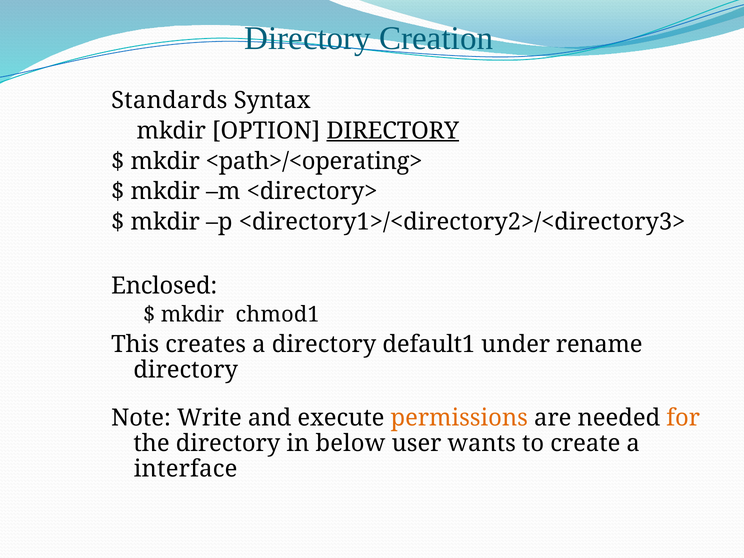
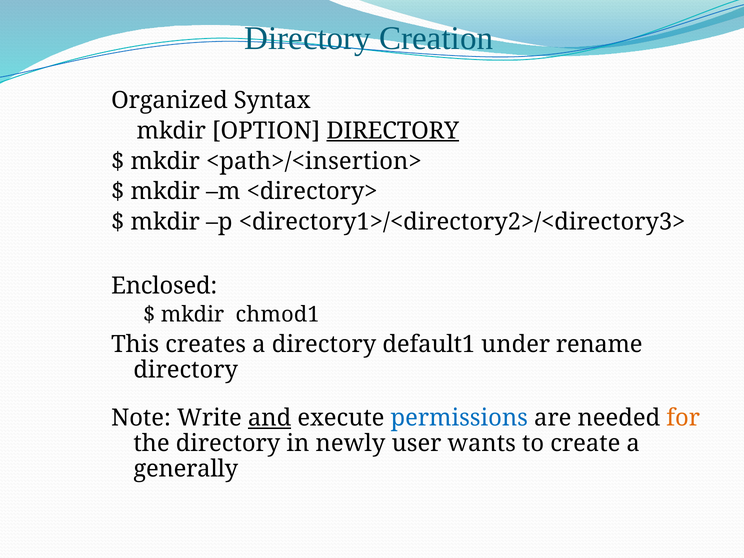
Standards: Standards -> Organized (169, 100)
<path>/<operating>: <path>/<operating> -> <path>/<insertion> (314, 161)
and underline: none -> present (270, 418)
permissions colour: orange -> blue (459, 418)
below: below -> newly (350, 443)
interface: interface -> generally (186, 469)
